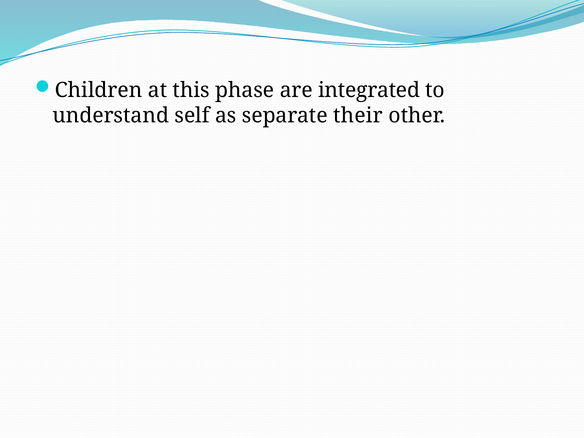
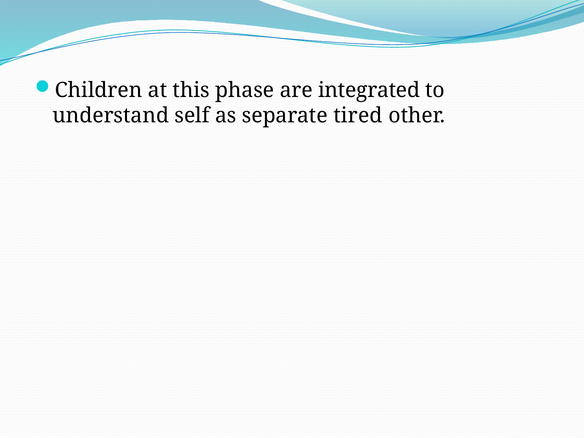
their: their -> tired (358, 116)
